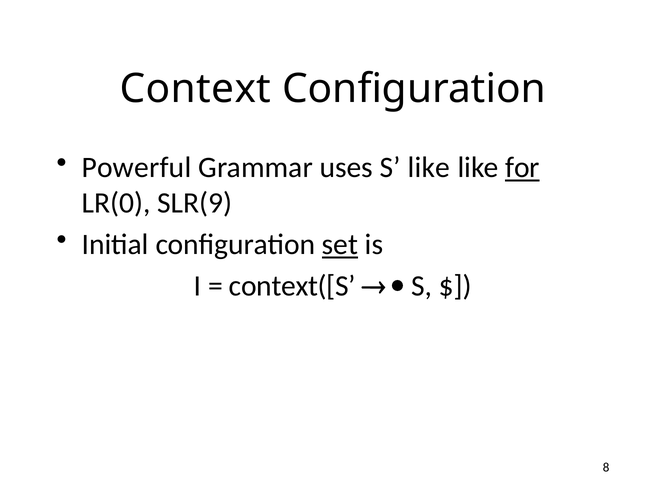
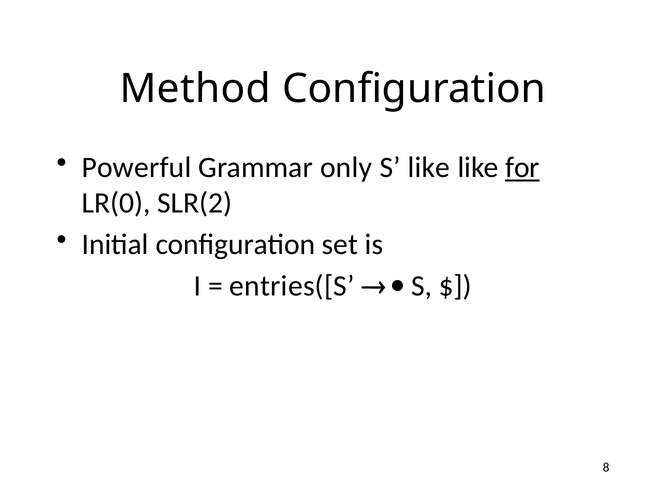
Context: Context -> Method (195, 89)
uses: uses -> only (346, 167)
SLR(9: SLR(9 -> SLR(2 (195, 203)
set underline: present -> none (340, 244)
context([S: context([S -> entries([S (292, 286)
